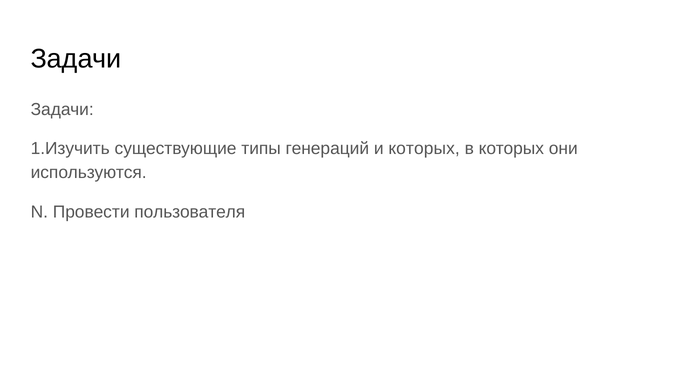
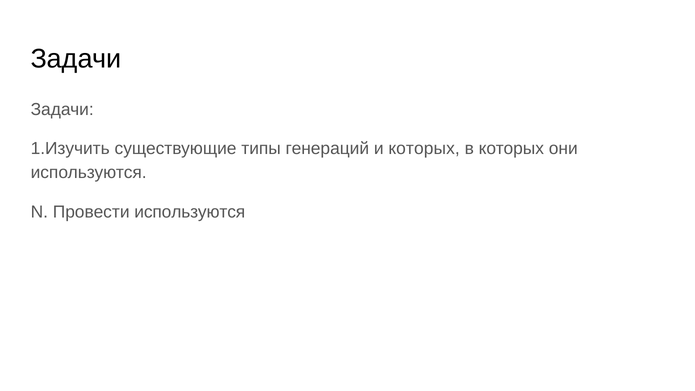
Провести пользователя: пользователя -> используются (190, 212)
